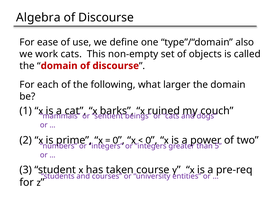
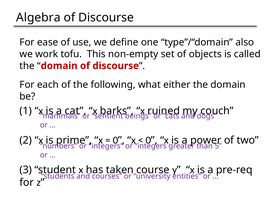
work cats: cats -> tofu (71, 54)
larger: larger -> either (177, 85)
